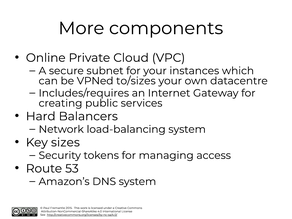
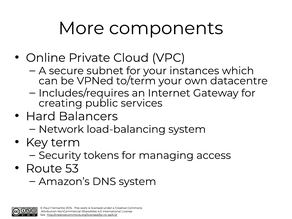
to/sizes: to/sizes -> to/term (136, 81)
sizes: sizes -> term (66, 142)
